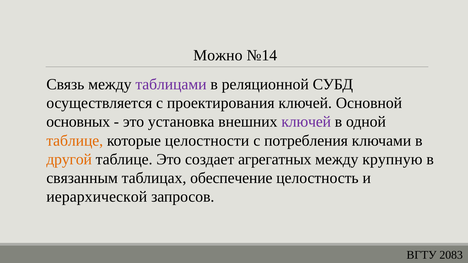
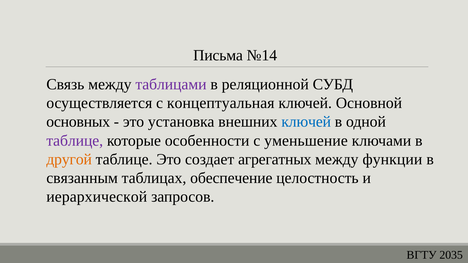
Можно: Можно -> Письма (218, 55)
проектирования: проектирования -> концептуальная (221, 103)
ключей colour: purple -> blue (306, 122)
таблице colour: orange -> purple (75, 141)
целостности: целостности -> особенности (207, 141)
потребления: потребления -> уменьшение (306, 141)
крупную: крупную -> функции (392, 159)
2083: 2083 -> 2035 (451, 255)
